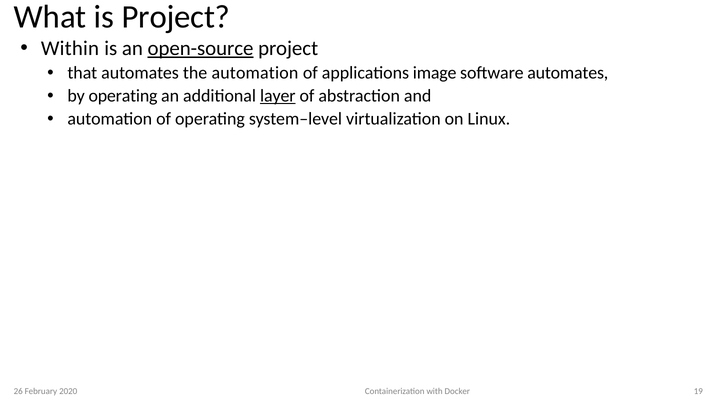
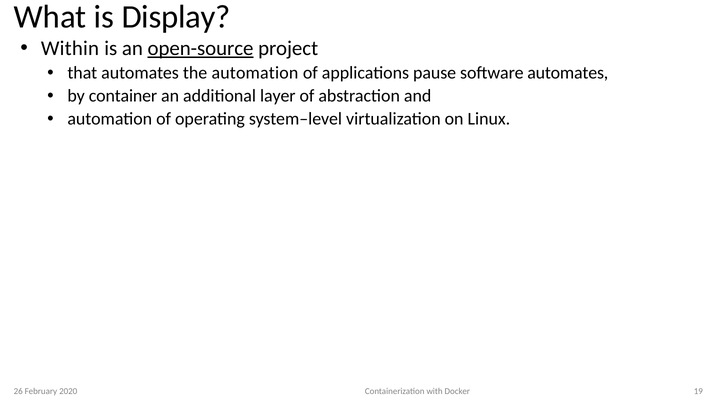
is Project: Project -> Display (176, 17)
image: image -> pause (435, 73)
by operating: operating -> container (123, 96)
layer underline: present -> none (278, 96)
